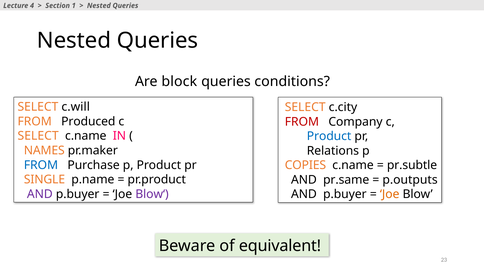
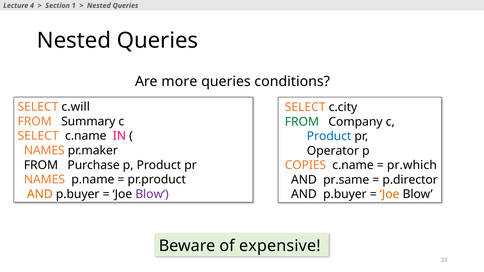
block: block -> more (179, 82)
Produced: Produced -> Summary (88, 122)
FROM colour: red -> green (302, 122)
Relations: Relations -> Operator (333, 151)
FROM colour: blue -> black (41, 165)
pr.subtle: pr.subtle -> pr.which (412, 165)
SINGLE: SINGLE -> NAMES (44, 180)
p.outputs: p.outputs -> p.director (410, 180)
AND colour: purple -> orange (40, 194)
equivalent: equivalent -> expensive (280, 246)
